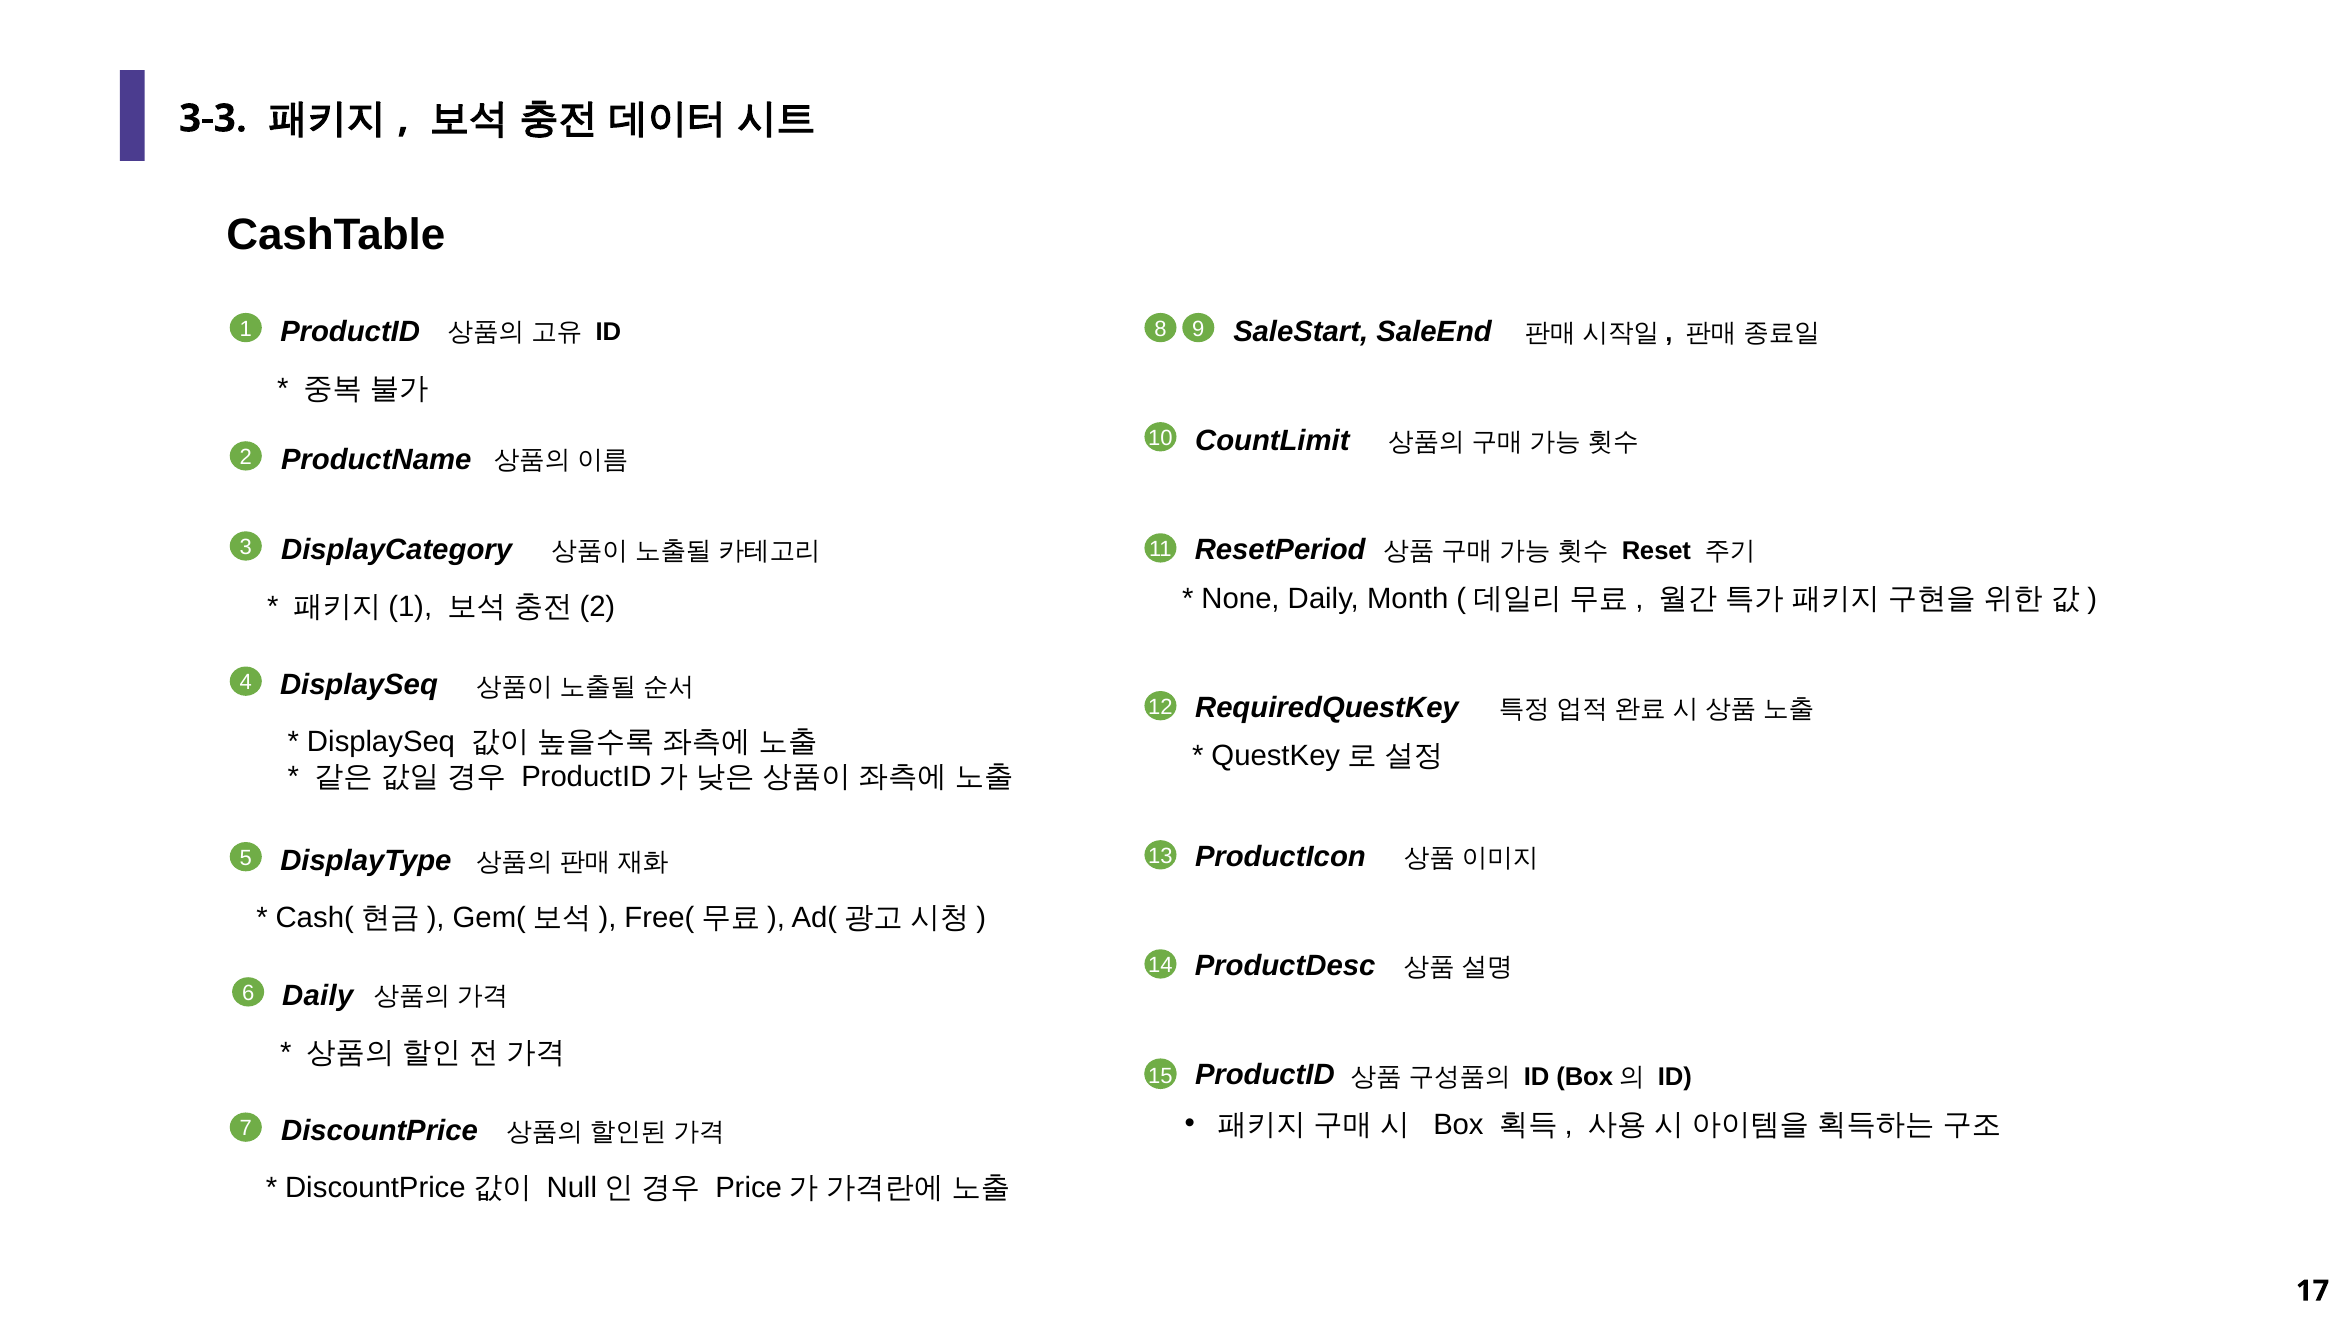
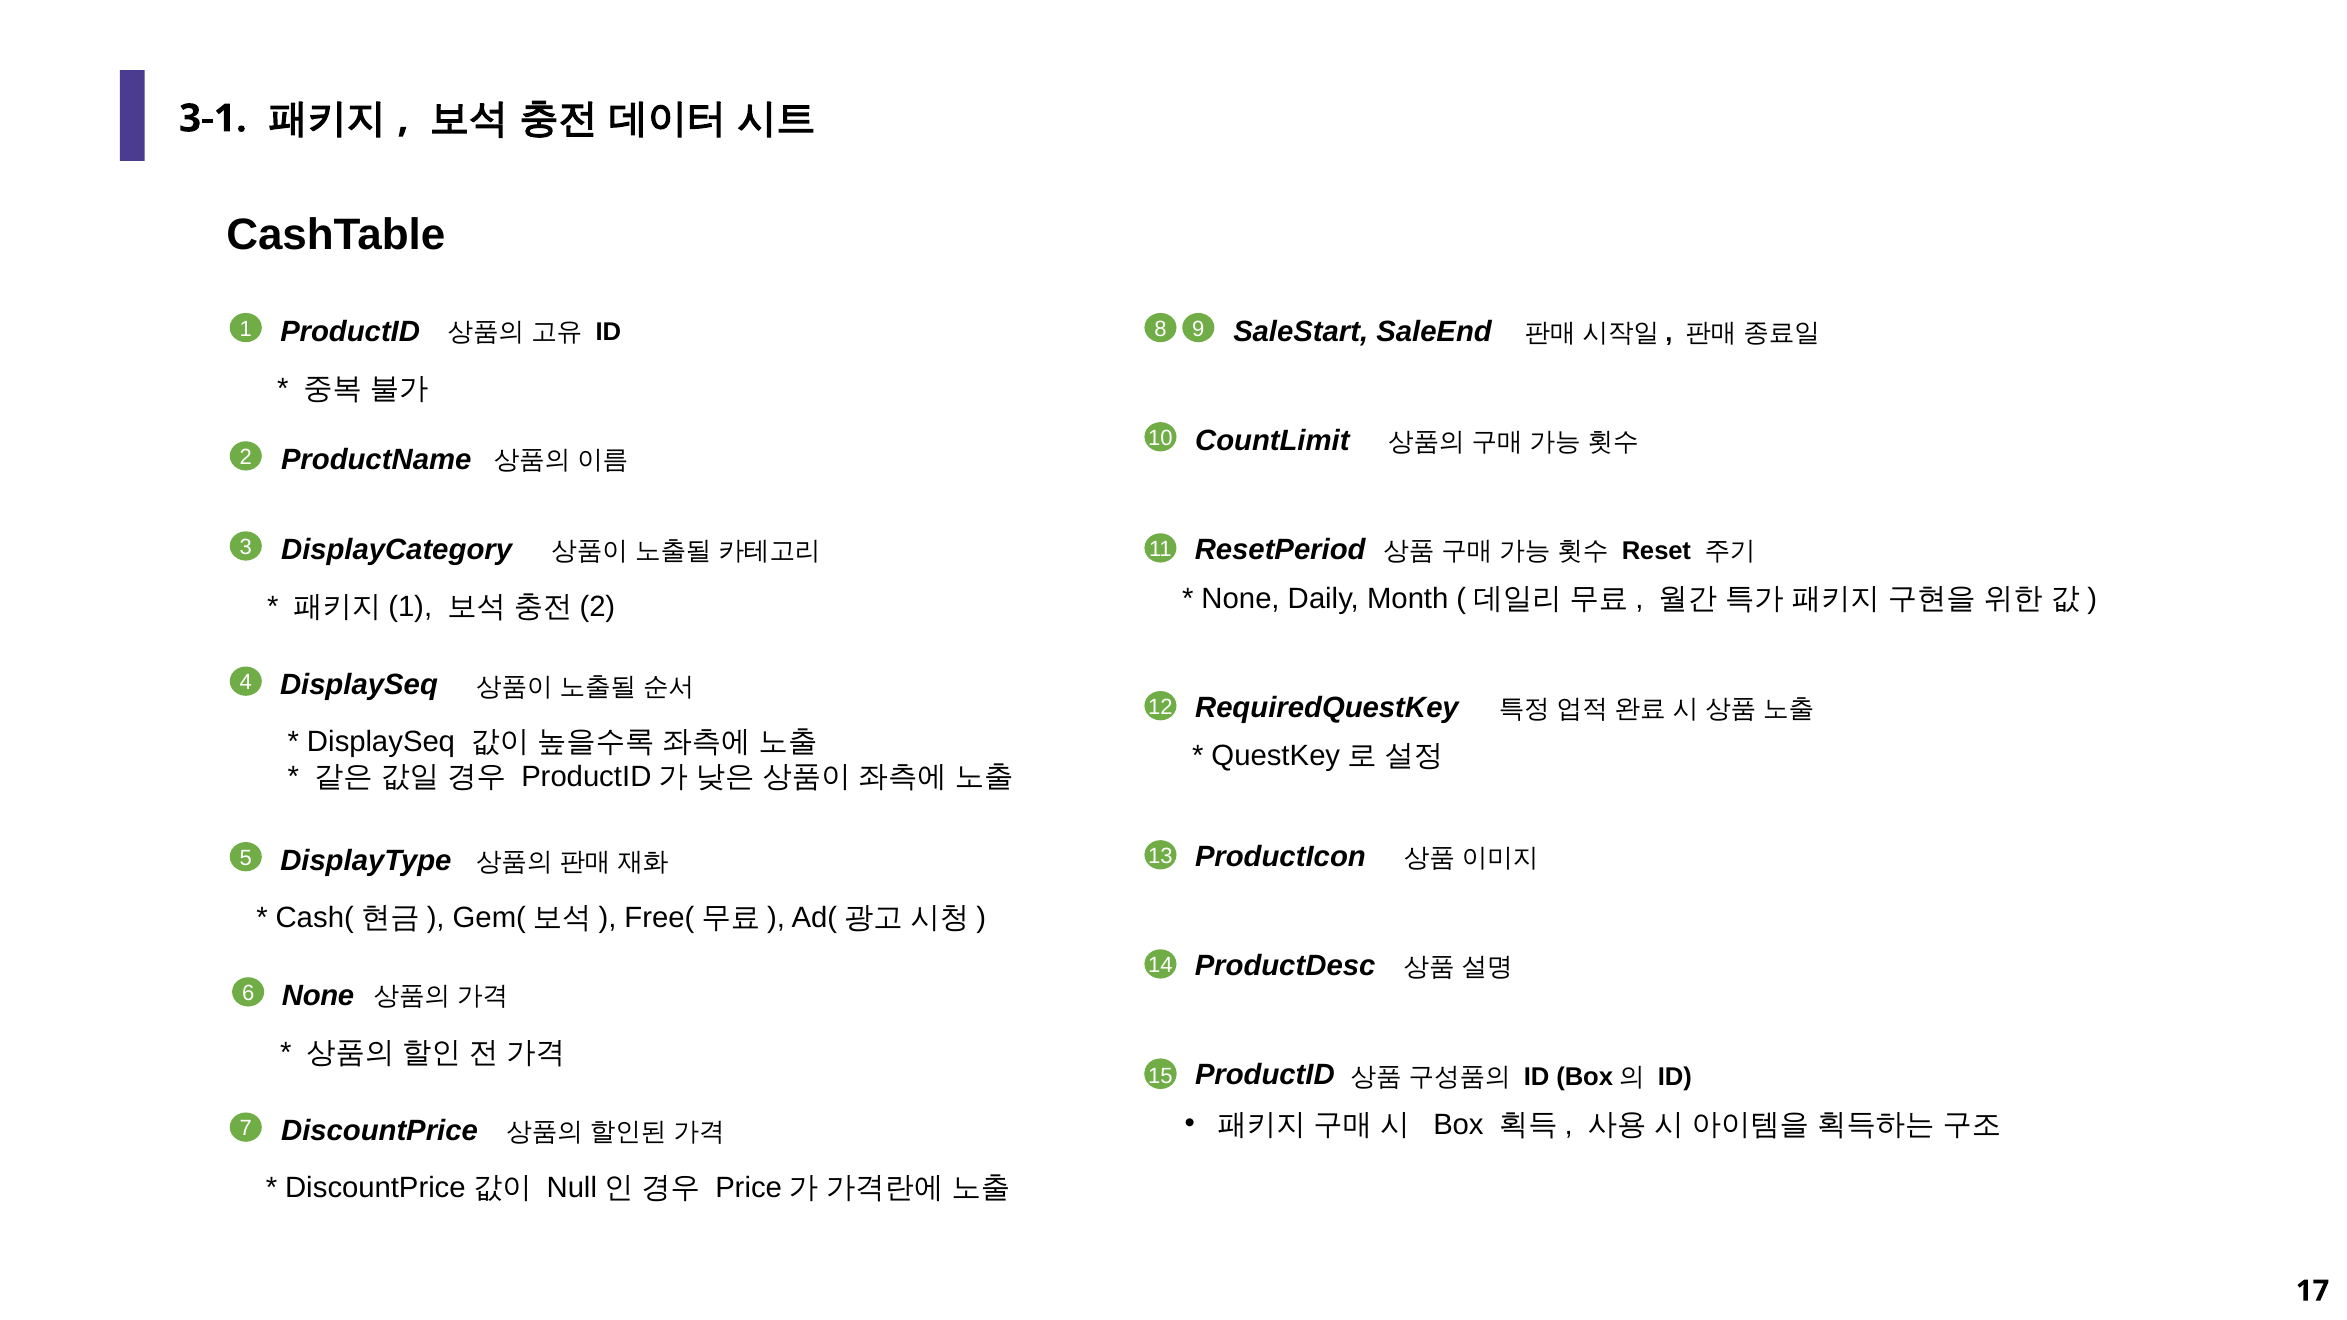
3-3: 3-3 -> 3-1 (213, 119)
Daily: Daily -> None (318, 996)
